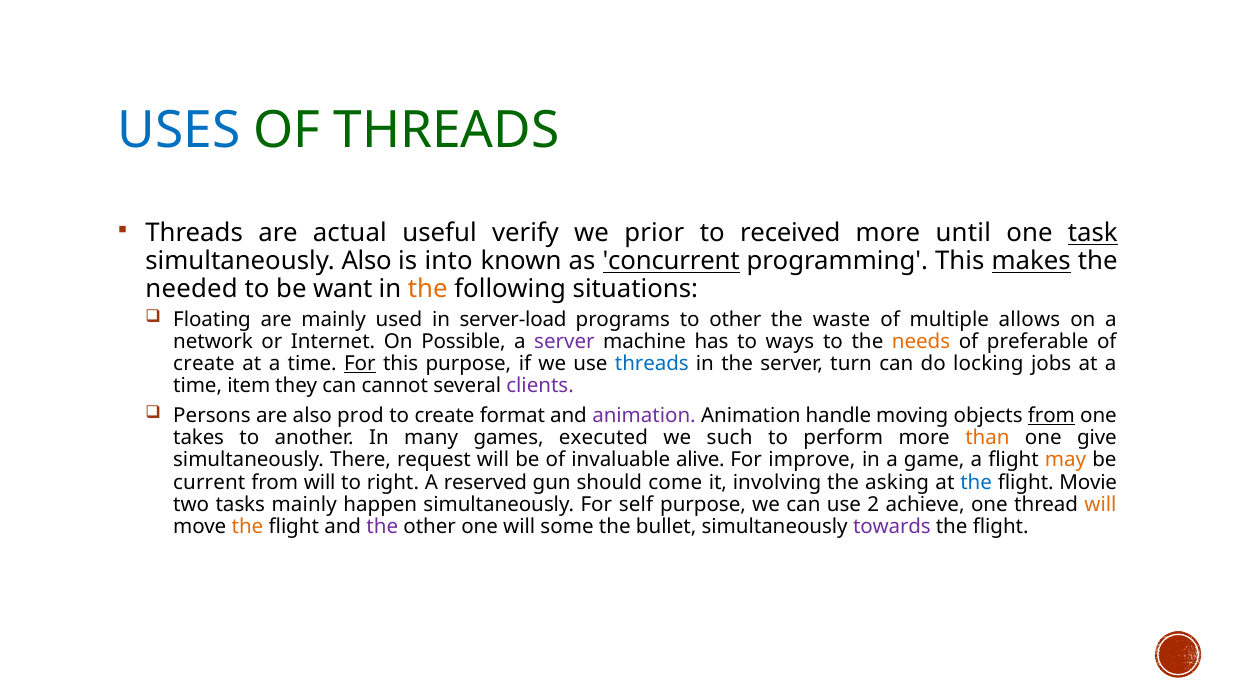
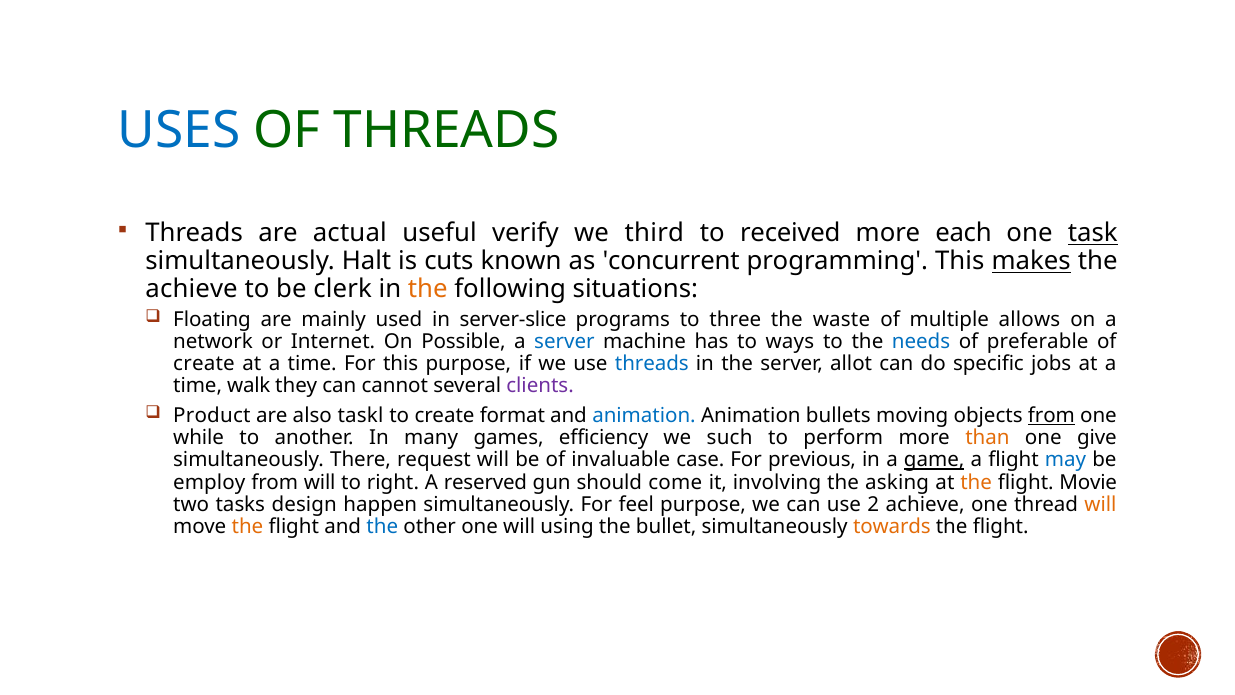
prior: prior -> third (654, 233)
until: until -> each (963, 233)
simultaneously Also: Also -> Halt (367, 261)
into: into -> cuts (449, 261)
concurrent underline: present -> none (671, 261)
needed: needed -> achieve (192, 289)
want: want -> clerk (343, 289)
server-load: server-load -> server-slice (513, 319)
to other: other -> three (735, 319)
server colour: purple -> blue (564, 341)
needs colour: orange -> blue (921, 341)
For underline: present -> none (360, 363)
turn: turn -> allot (851, 363)
locking: locking -> specific (988, 363)
item: item -> walk (249, 386)
Persons: Persons -> Product (212, 416)
prod: prod -> taskl (360, 416)
animation colour: purple -> blue (644, 416)
handle: handle -> bullets (838, 416)
takes: takes -> while (199, 438)
executed: executed -> efficiency (604, 438)
alive: alive -> case (700, 460)
improve: improve -> previous (812, 460)
game underline: none -> present (934, 460)
may colour: orange -> blue (1066, 460)
current: current -> employ (209, 482)
the colour: blue -> orange (976, 482)
tasks mainly: mainly -> design (304, 504)
self: self -> feel (636, 504)
the colour: purple -> blue (382, 526)
some: some -> using (567, 526)
towards colour: purple -> orange (892, 526)
